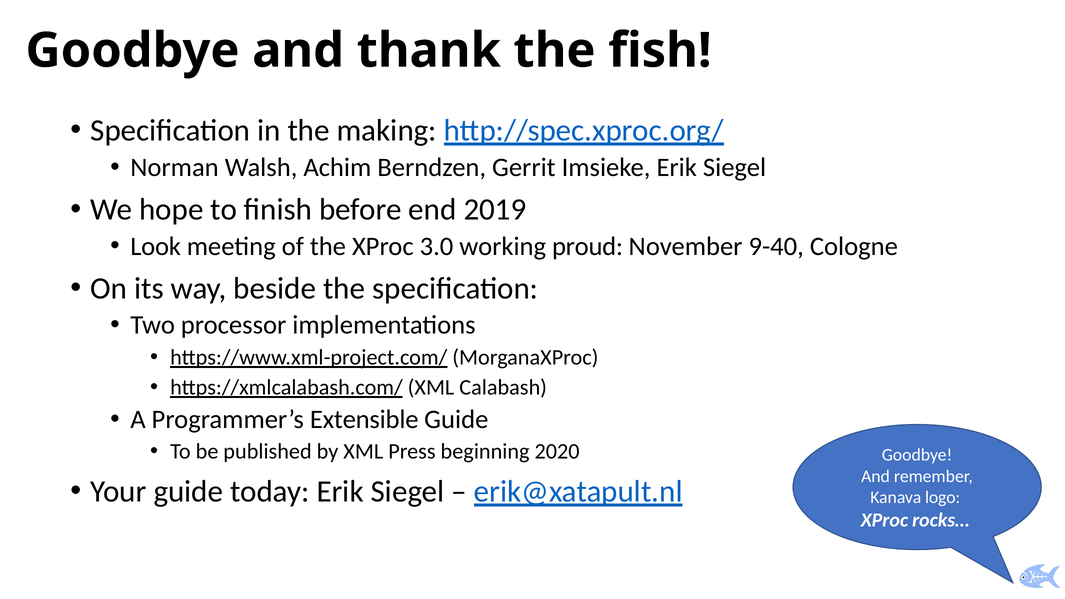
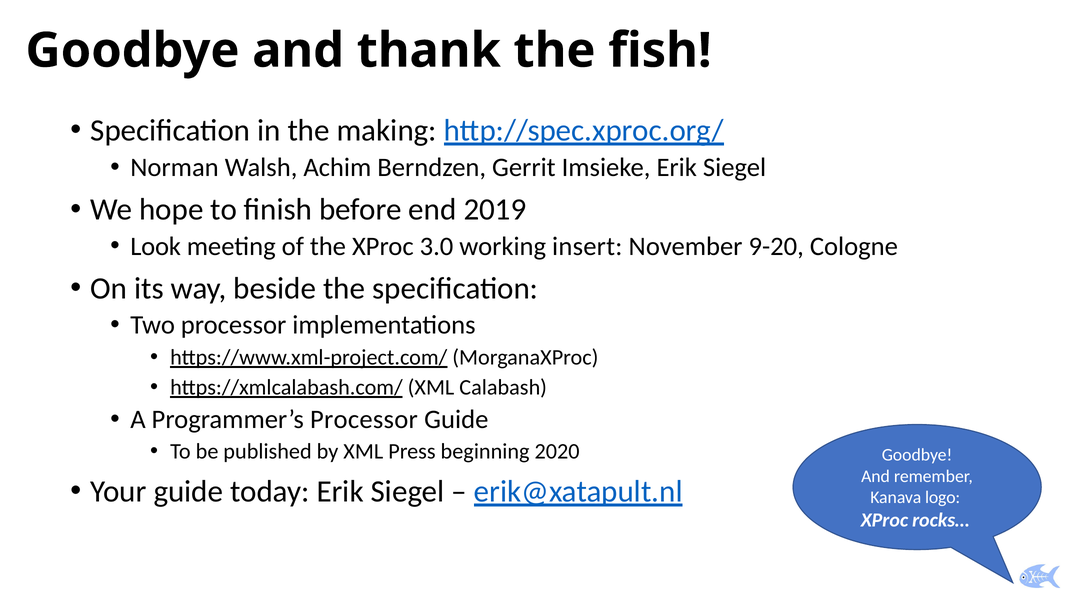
proud: proud -> insert (587, 246)
9-40: 9-40 -> 9-20 (776, 246)
Programmer’s Extensible: Extensible -> Processor (364, 419)
